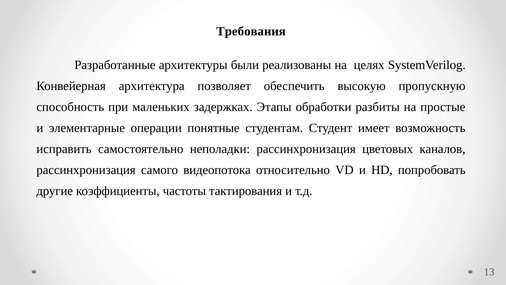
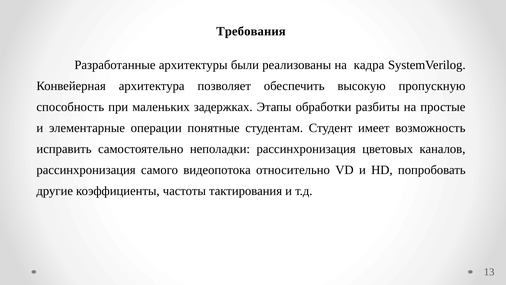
целях: целях -> кадра (369, 65)
